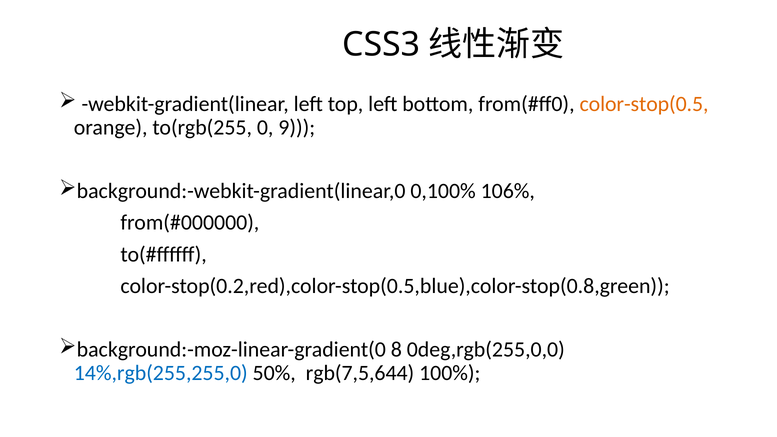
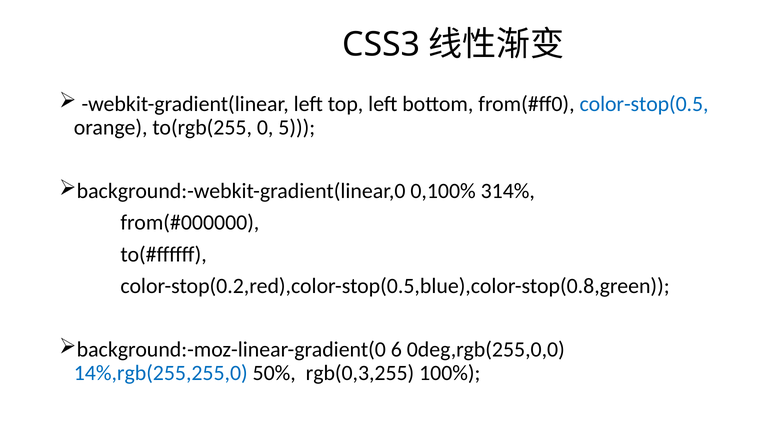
color-stop(0.5 colour: orange -> blue (644, 104)
9: 9 -> 5 (297, 128)
106%: 106% -> 314% (508, 191)
8: 8 -> 6 (396, 350)
rgb(7,5,644: rgb(7,5,644 -> rgb(0,3,255 (360, 373)
